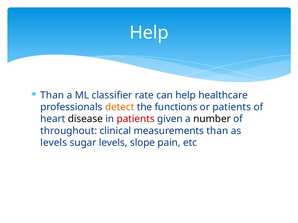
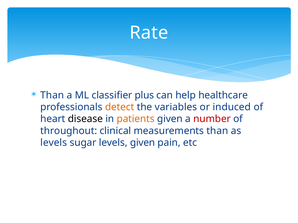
Help: Help -> Rate (149, 33)
rate: rate -> plus (144, 95)
functions: functions -> variables (176, 107)
or patients: patients -> induced (232, 107)
patients colour: red -> orange (136, 119)
number colour: black -> red (212, 119)
levels slope: slope -> given (143, 143)
